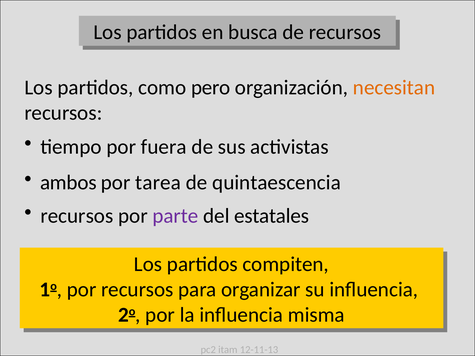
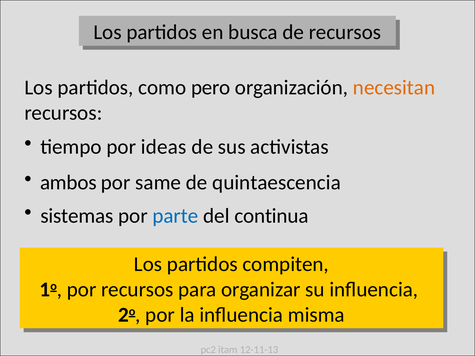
fuera: fuera -> ideas (164, 147)
tarea: tarea -> same (158, 183)
recursos: recursos -> sistemas (77, 216)
parte colour: purple -> blue (175, 216)
estatales: estatales -> continua (272, 216)
